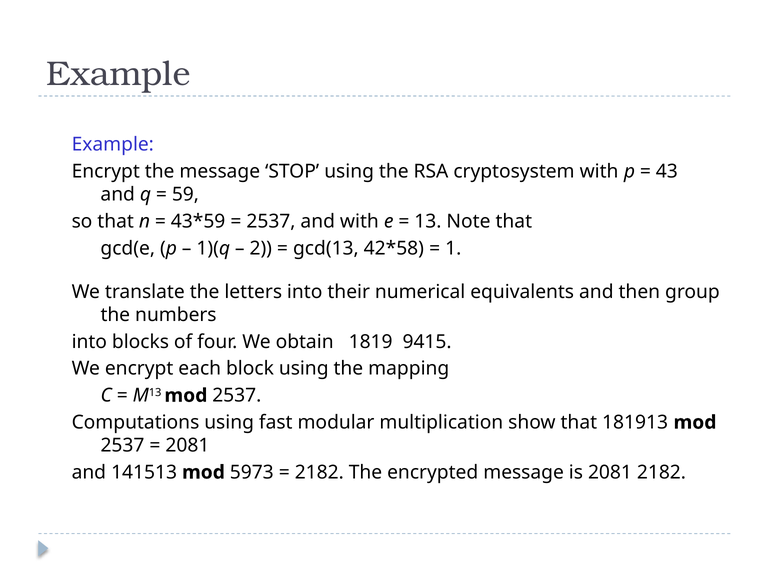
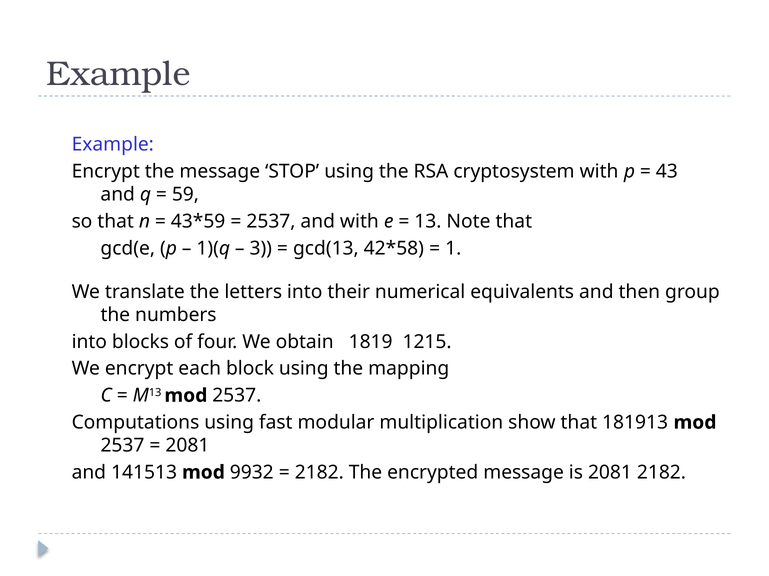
2: 2 -> 3 (261, 249)
9415: 9415 -> 1215 (427, 342)
5973: 5973 -> 9932 (252, 473)
